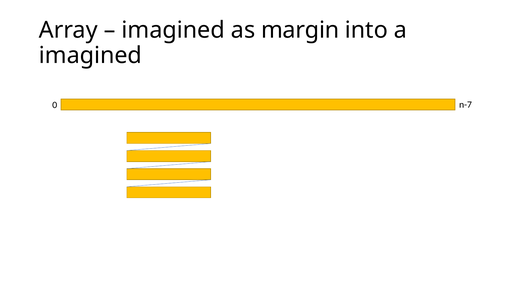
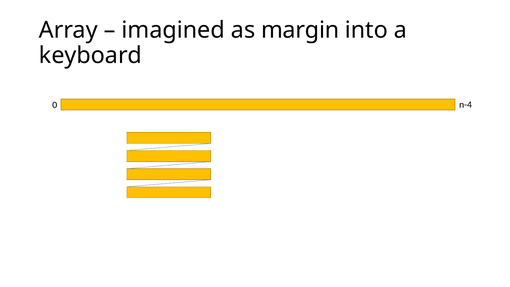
imagined: imagined -> keyboard (90, 55)
n-7: n-7 -> n-4 (466, 105)
